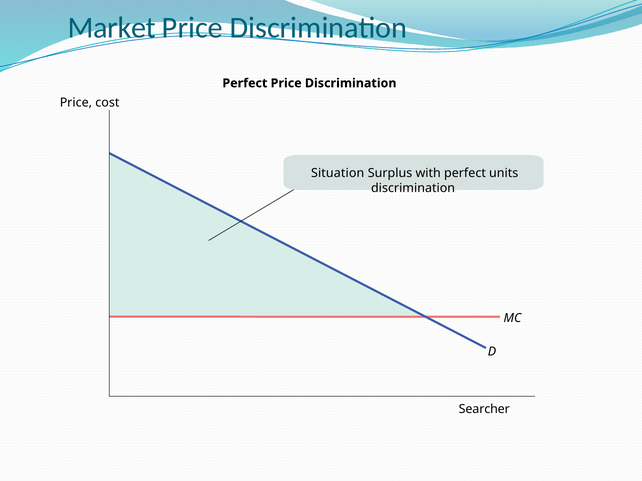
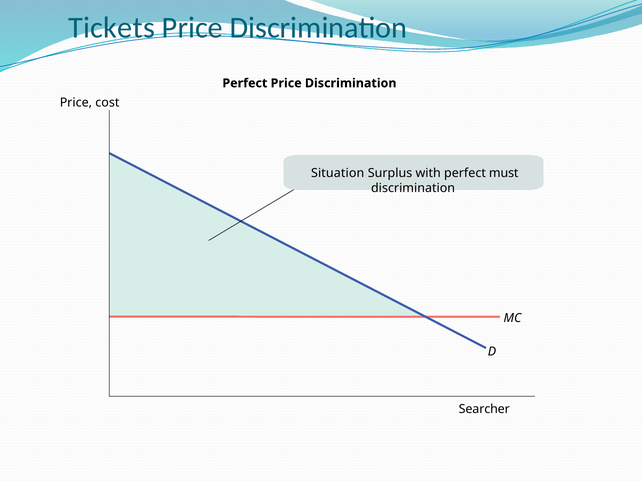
Market: Market -> Tickets (112, 28)
units: units -> must (504, 173)
